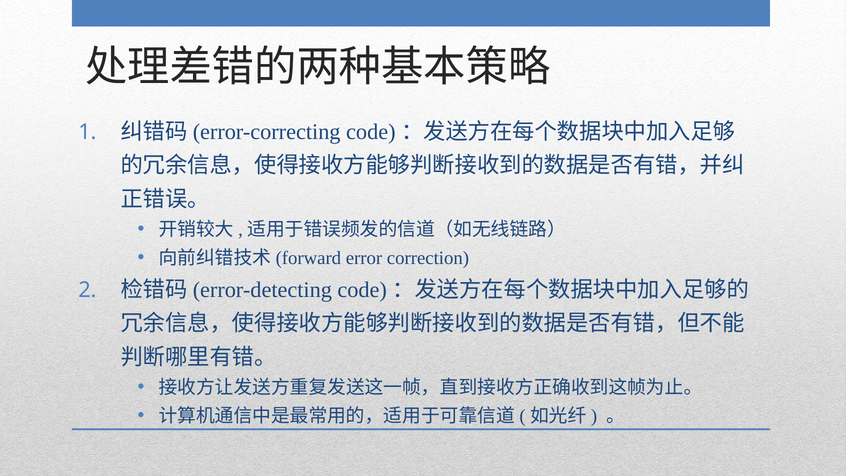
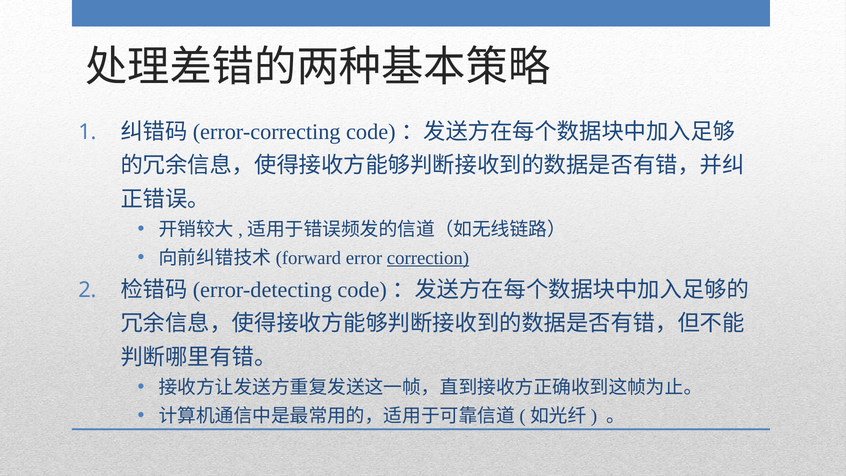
correction underline: none -> present (428, 258)
